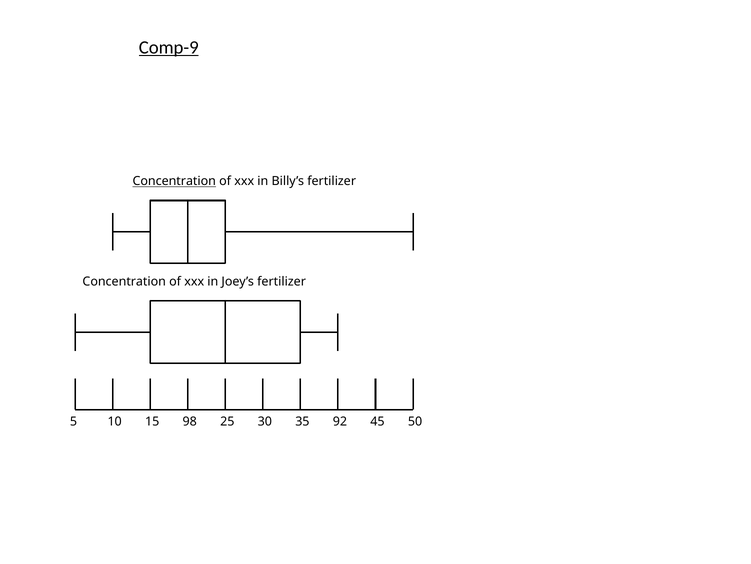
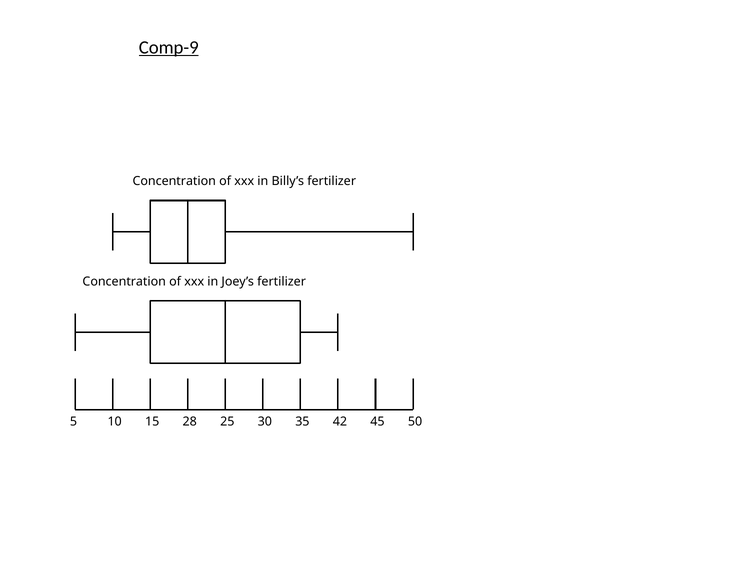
Concentration underline: present -> none (174, 181)
98: 98 -> 28 (190, 421)
92: 92 -> 42 (340, 421)
